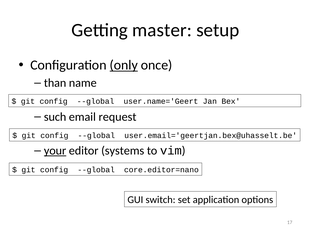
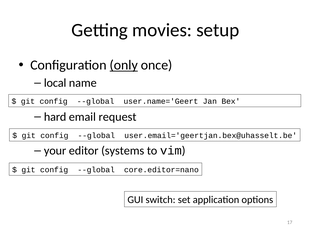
master: master -> movies (162, 30)
than: than -> local (55, 83)
such: such -> hard (55, 117)
your underline: present -> none (55, 151)
